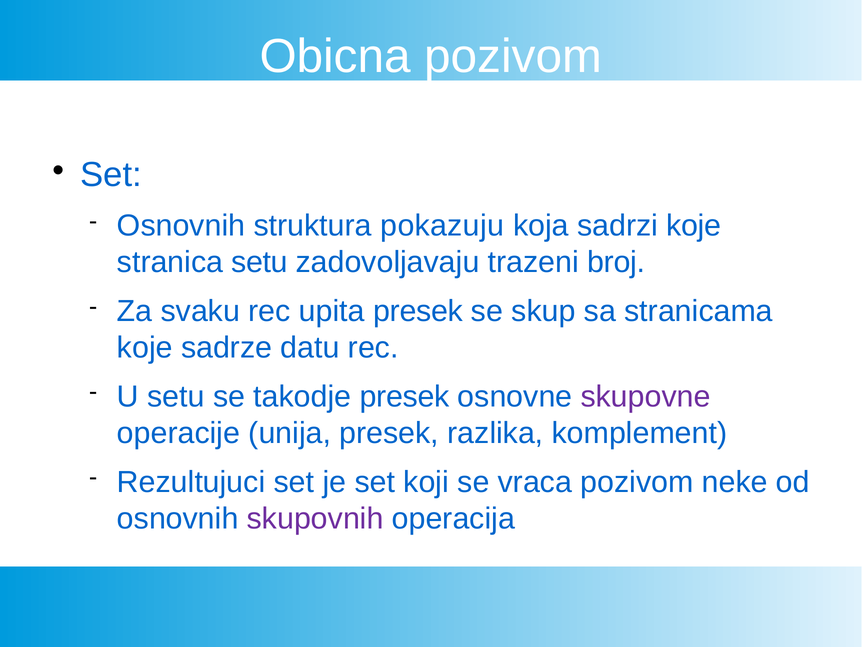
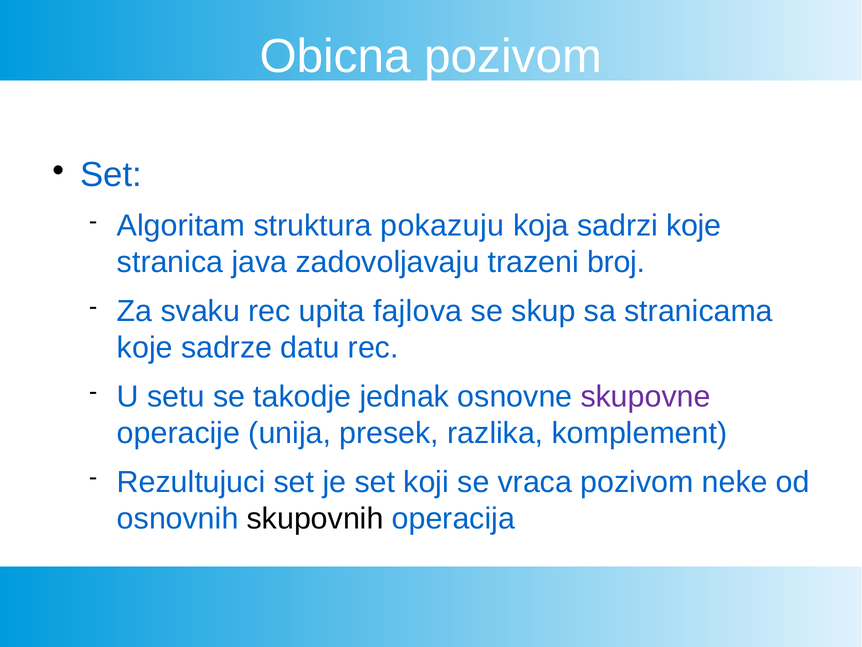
Osnovnih: Osnovnih -> Algoritam (181, 226)
stranica setu: setu -> java (259, 262)
upita presek: presek -> fajlova (418, 311)
takodje presek: presek -> jednak (404, 396)
skupovnih colour: purple -> black (315, 518)
